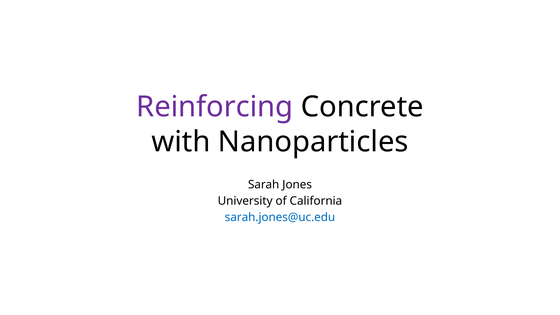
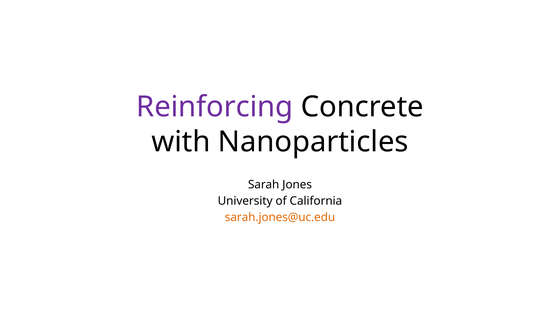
sarah.jones@uc.edu colour: blue -> orange (280, 217)
